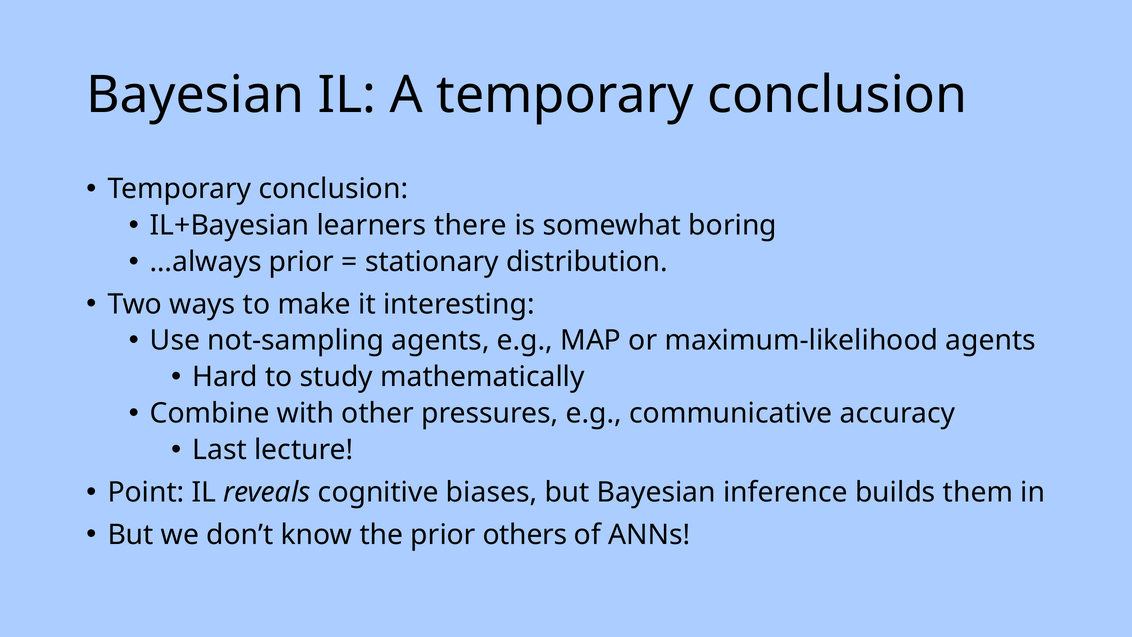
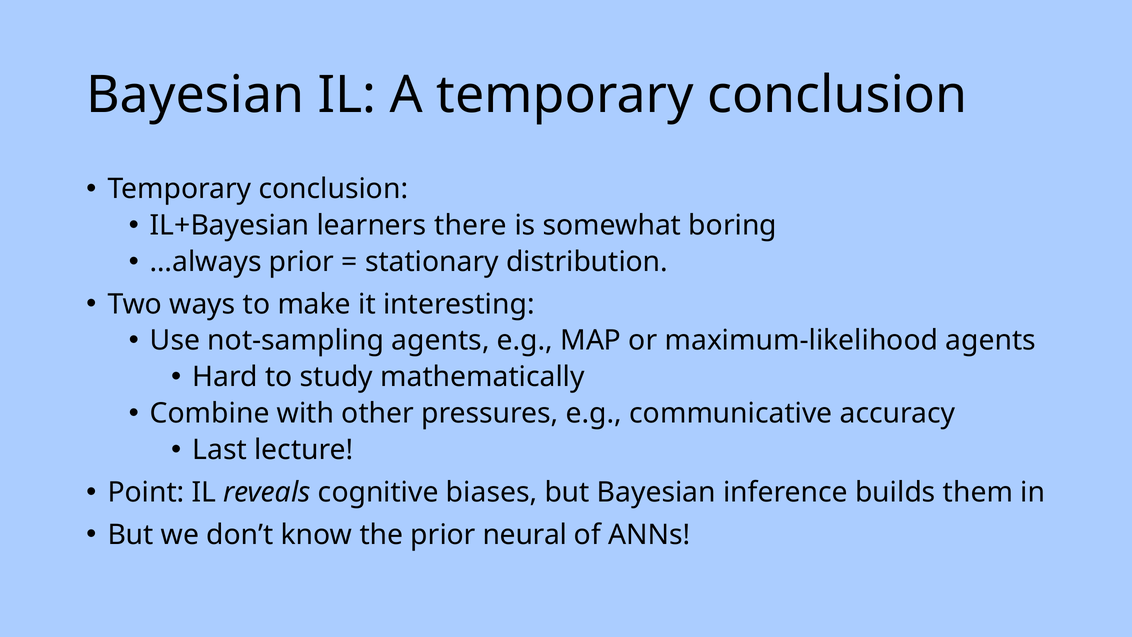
others: others -> neural (525, 535)
